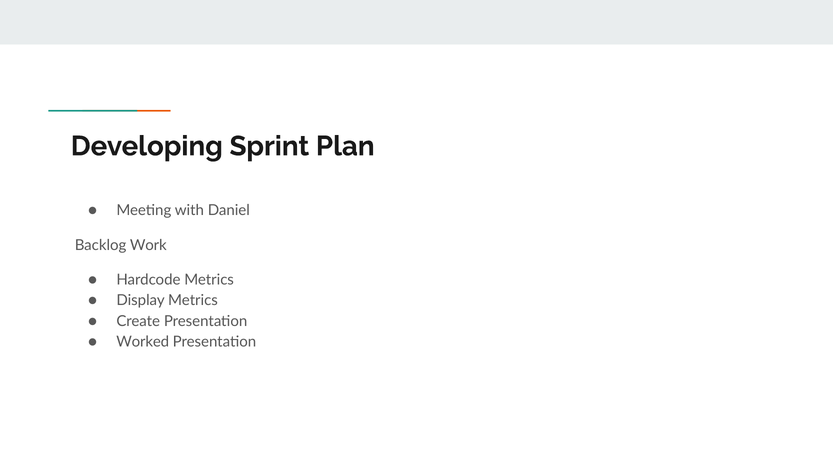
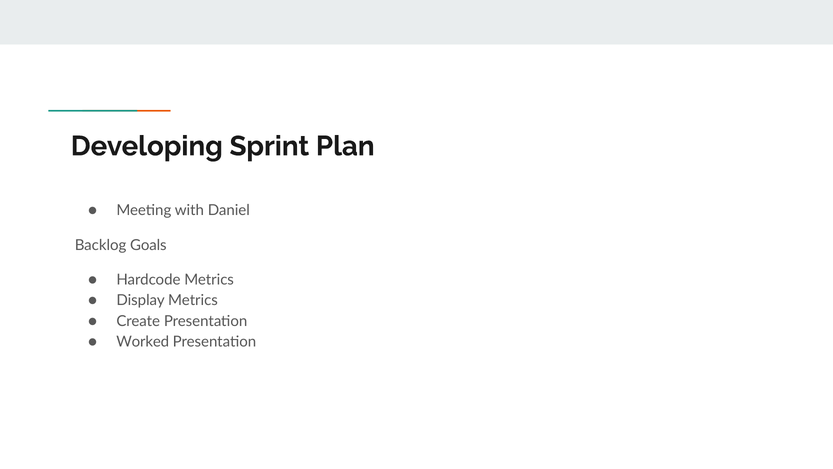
Work: Work -> Goals (148, 245)
